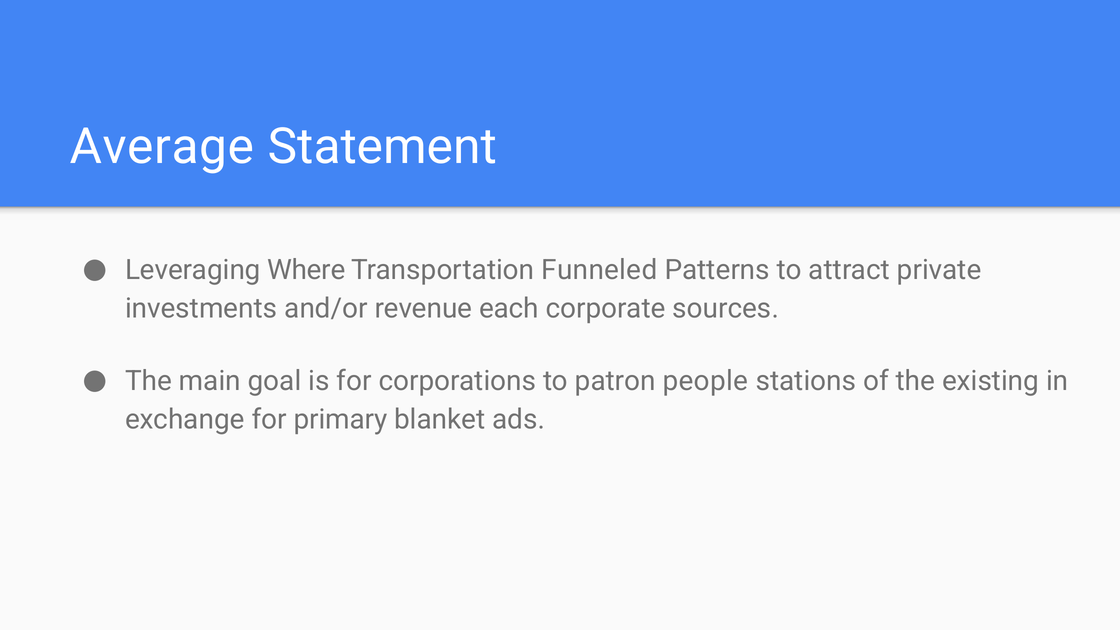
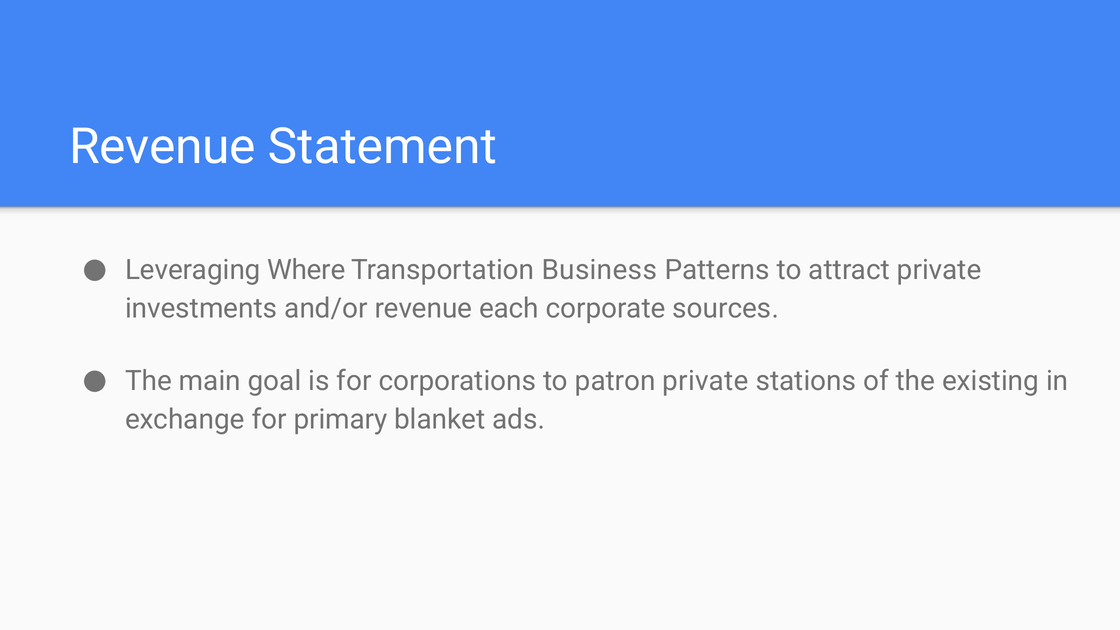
Average: Average -> Revenue (162, 147)
Funneled: Funneled -> Business (599, 270)
patron people: people -> private (706, 381)
